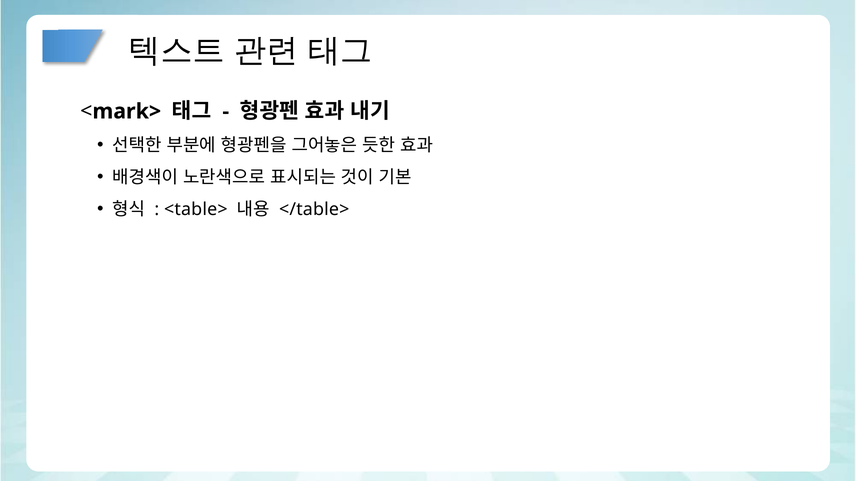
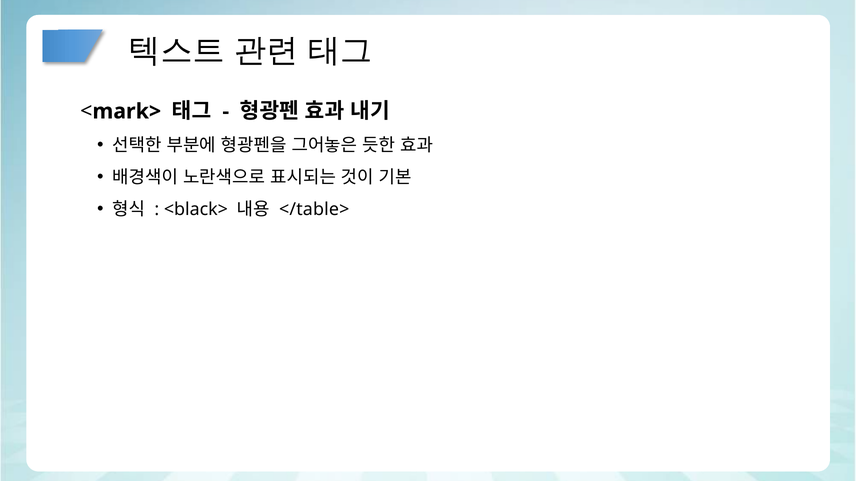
<table>: <table> -> <black> (196, 210)
